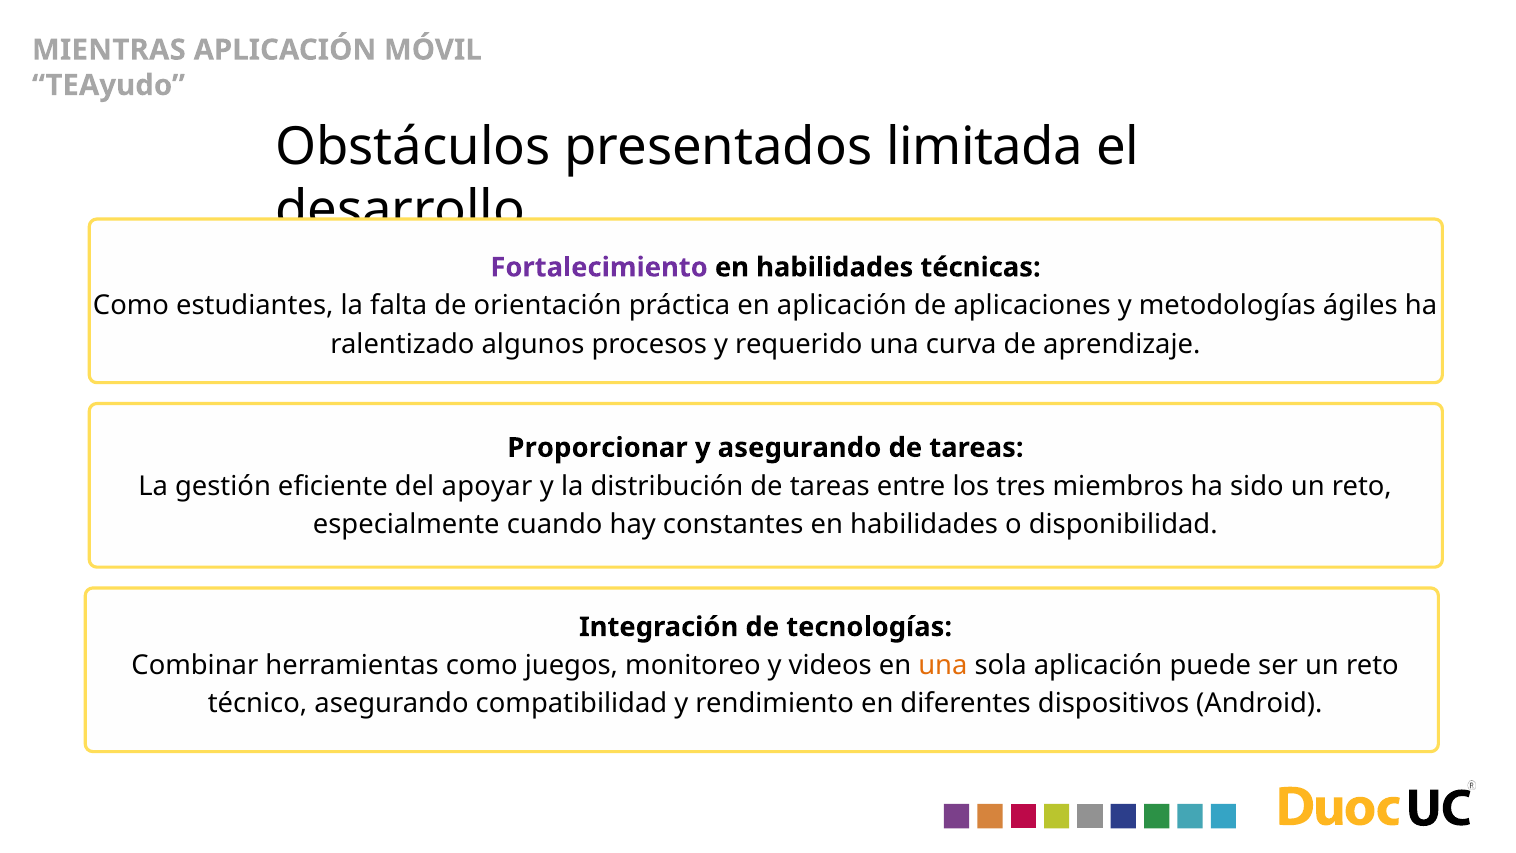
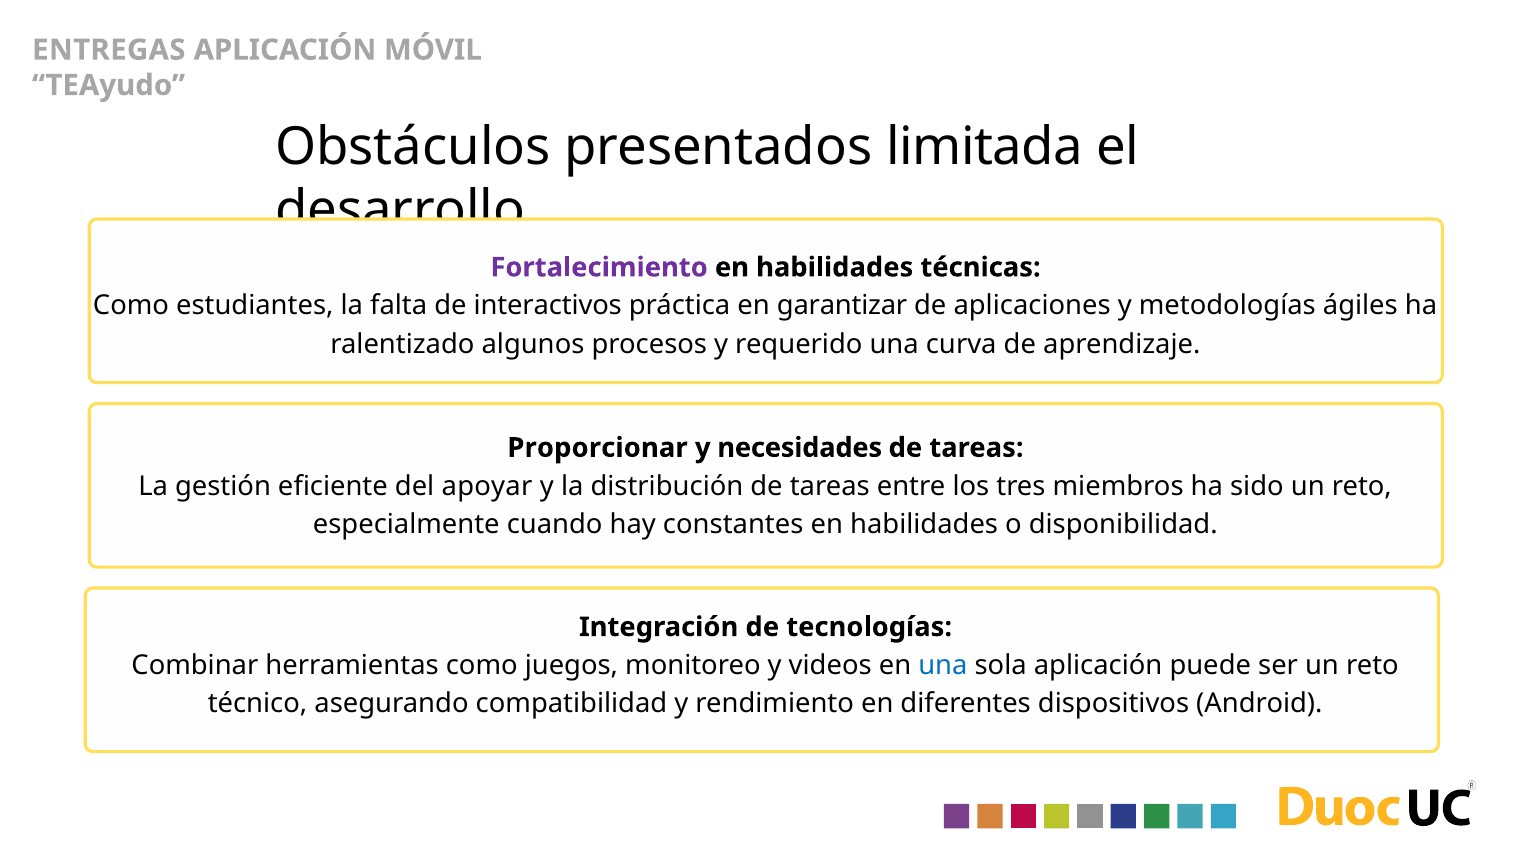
MIENTRAS: MIENTRAS -> ENTREGAS (109, 50)
orientación: orientación -> interactivos (548, 306)
en aplicación: aplicación -> garantizar (842, 306)
y asegurando: asegurando -> necesidades (800, 448)
una colour: orange -> blue (943, 665)
